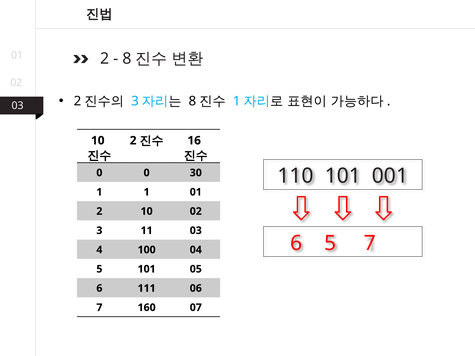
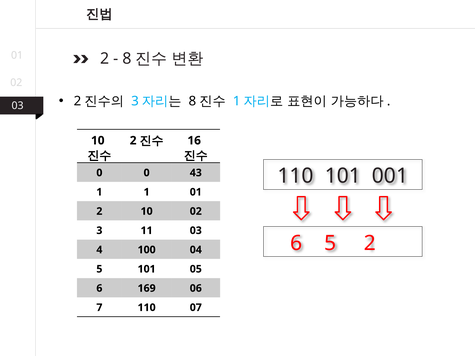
30: 30 -> 43 (196, 173)
5 7: 7 -> 2 (370, 243)
111: 111 -> 169 (147, 288)
7 160: 160 -> 110 (147, 308)
